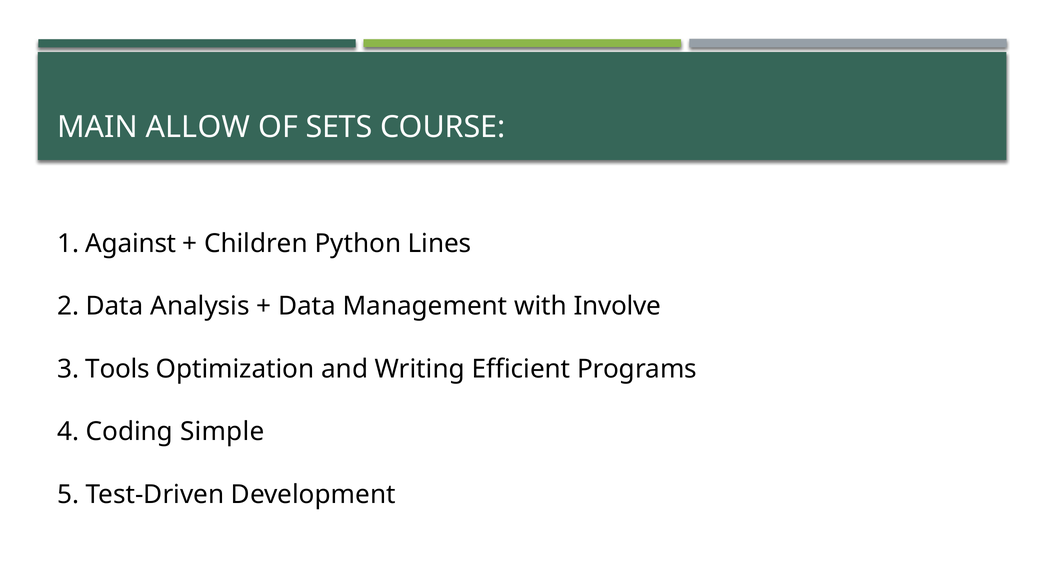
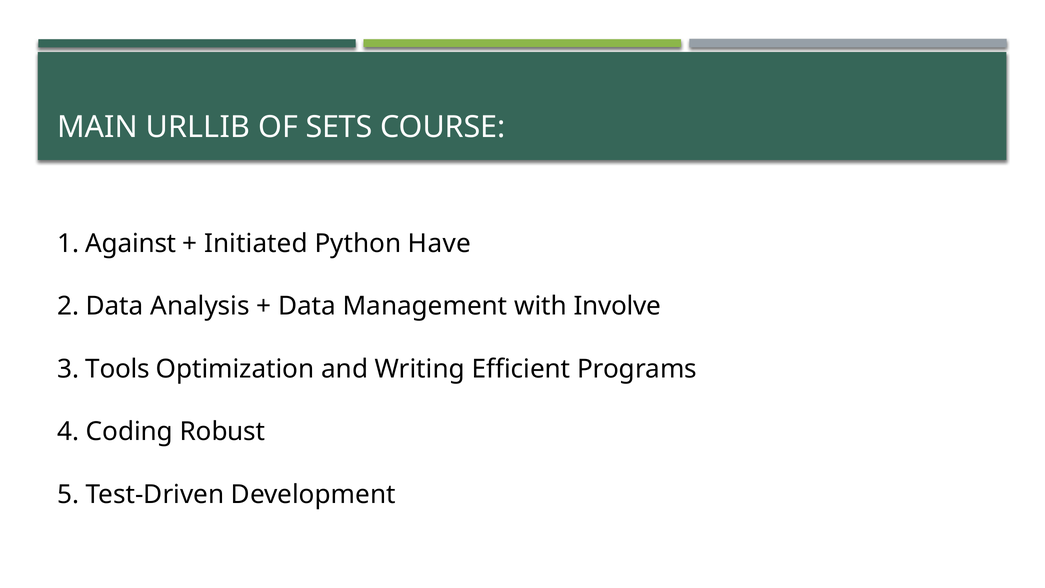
ALLOW: ALLOW -> URLLIB (198, 127)
Children: Children -> Initiated (256, 244)
Lines: Lines -> Have (439, 244)
Simple: Simple -> Robust (223, 432)
